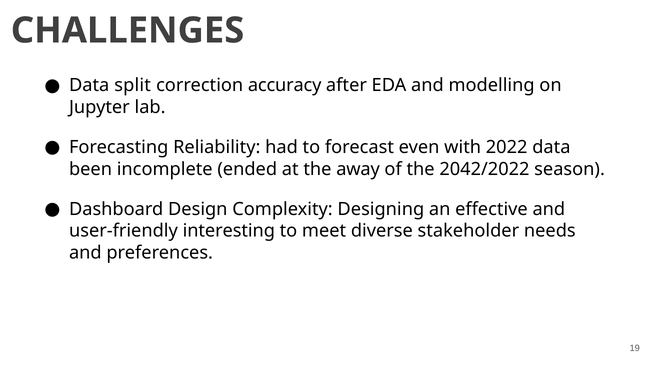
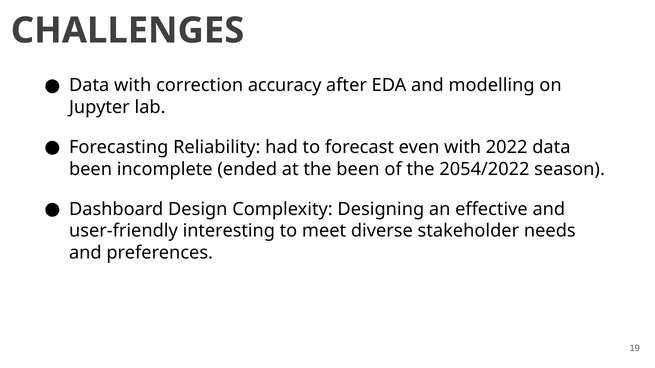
Data split: split -> with (133, 85)
the away: away -> been (358, 169)
2042/2022: 2042/2022 -> 2054/2022 (484, 169)
